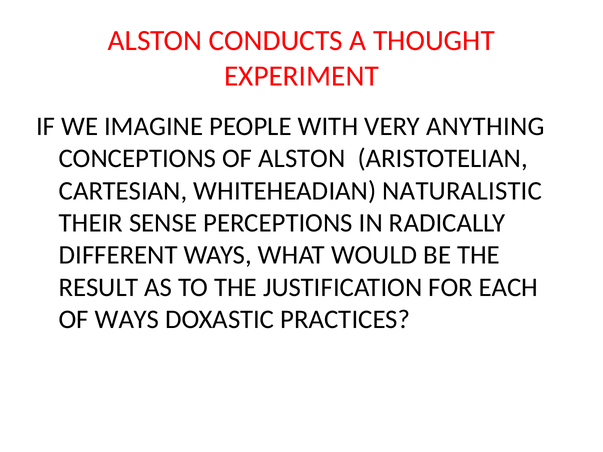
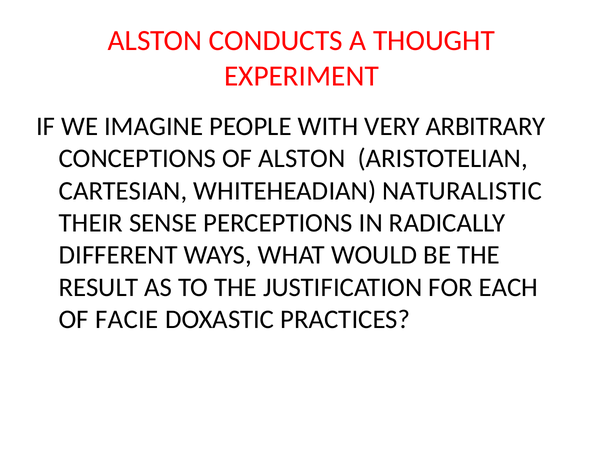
ANYTHING: ANYTHING -> ARBITRARY (486, 127)
OF WAYS: WAYS -> FACIE (127, 320)
